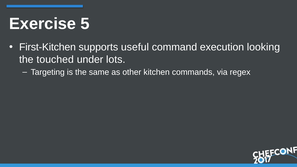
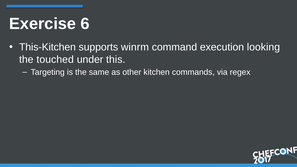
5: 5 -> 6 (85, 24)
First-Kitchen: First-Kitchen -> This-Kitchen (47, 47)
useful: useful -> winrm (135, 47)
lots: lots -> this (116, 60)
